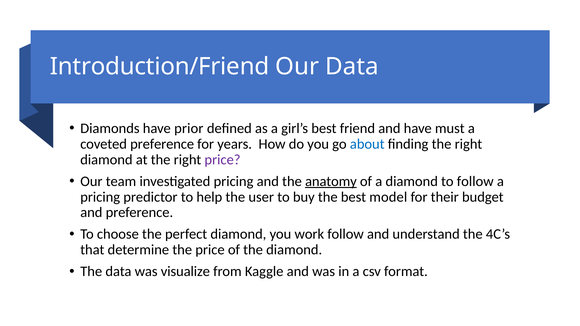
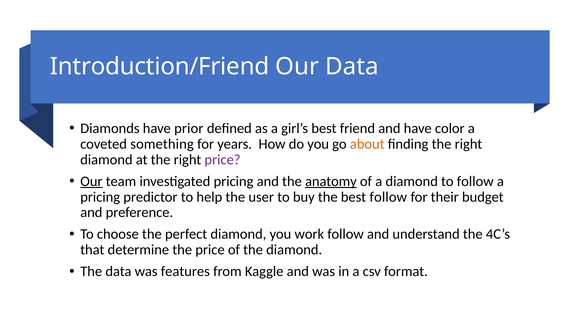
must: must -> color (450, 128)
coveted preference: preference -> something (162, 144)
about colour: blue -> orange (367, 144)
Our underline: none -> present (91, 181)
best model: model -> follow (388, 197)
visualize: visualize -> features (185, 272)
